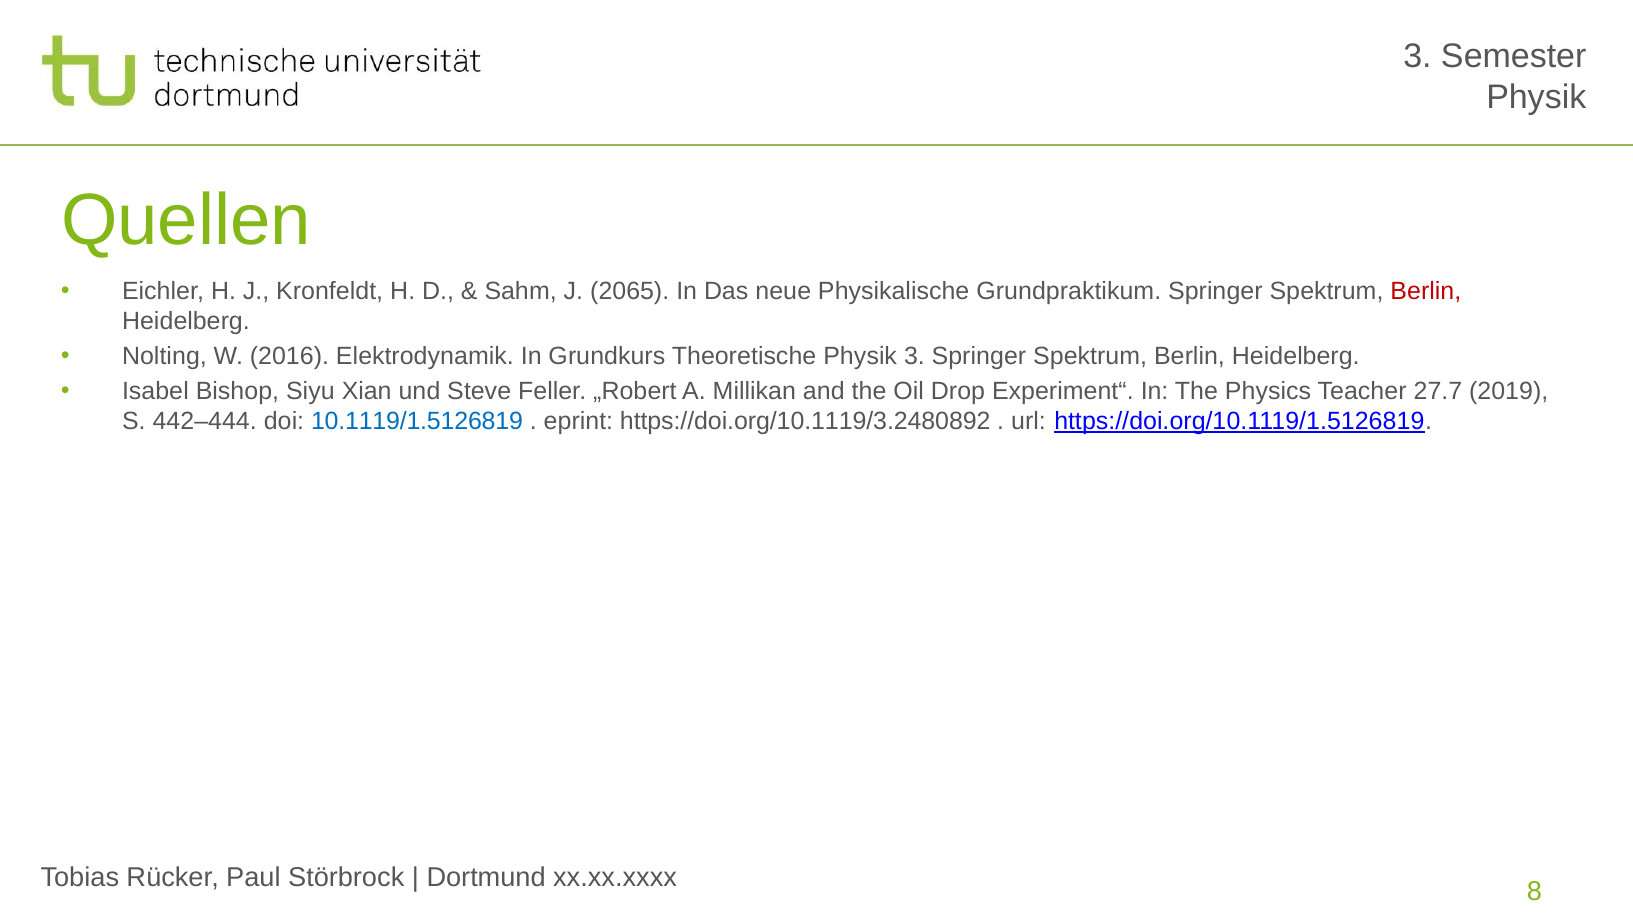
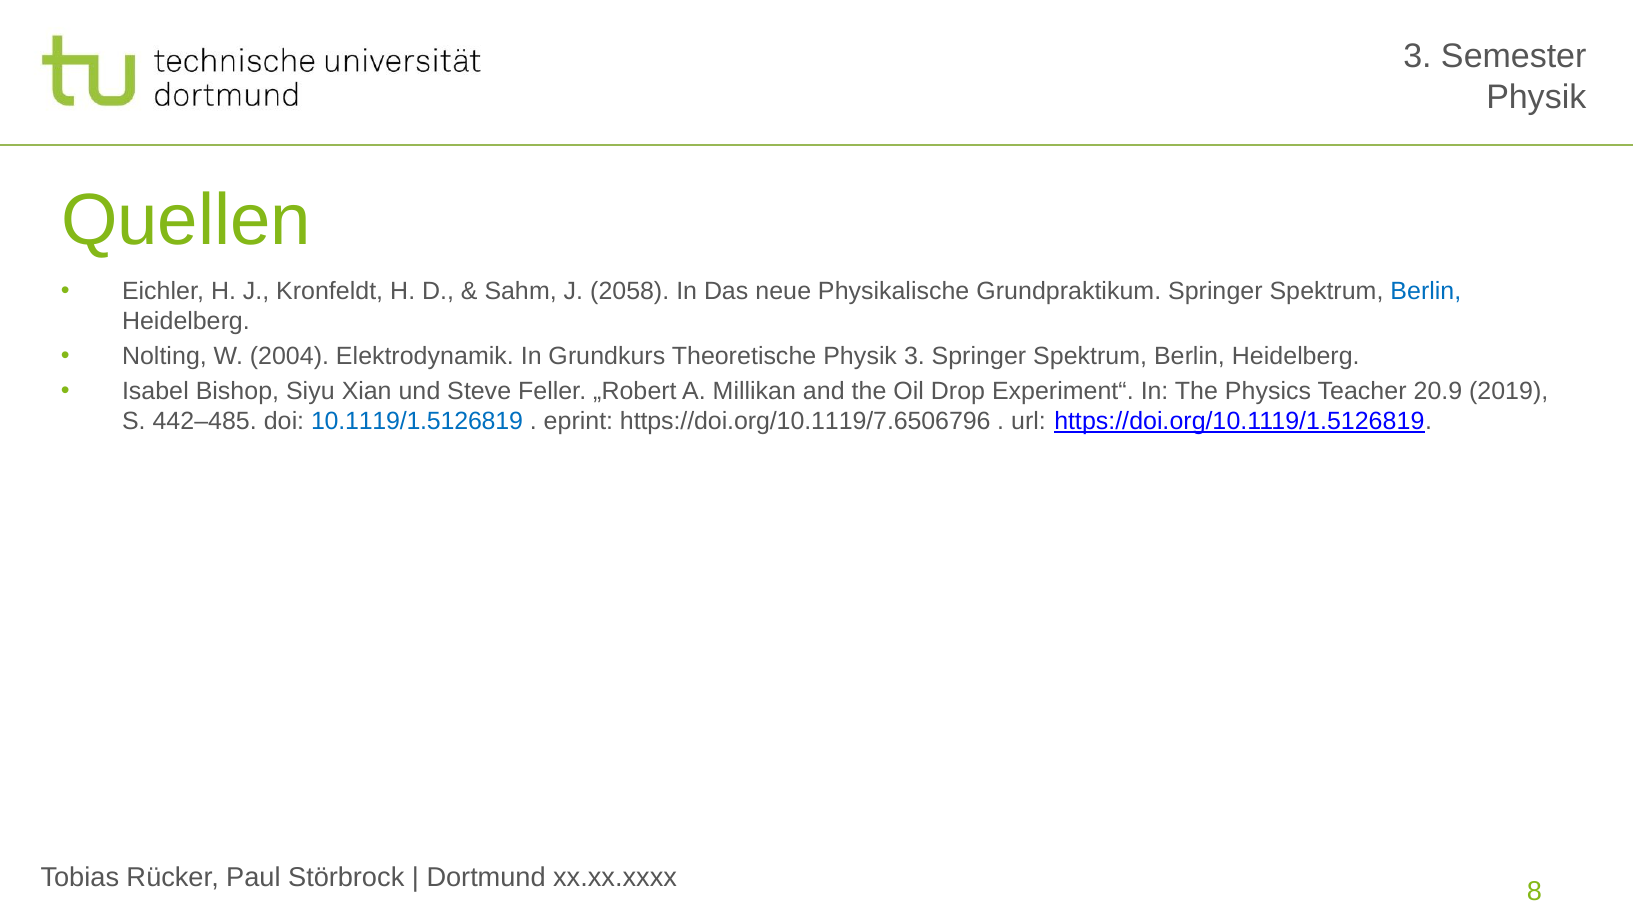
2065: 2065 -> 2058 (630, 291)
Berlin colour: red -> blue (1426, 291)
2016: 2016 -> 2004 (289, 356)
27.7: 27.7 -> 20.9 (1438, 391)
442–444: 442–444 -> 442–485 (205, 421)
https://doi.org/10.1119/3.2480892: https://doi.org/10.1119/3.2480892 -> https://doi.org/10.1119/7.6506796 (805, 421)
